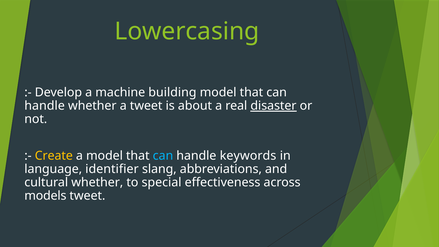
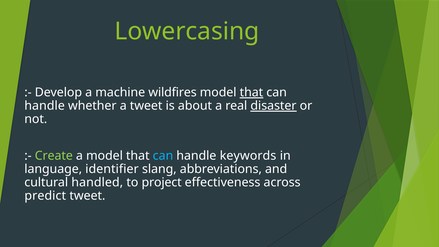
building: building -> wildfires (173, 92)
that underline: none -> present (251, 92)
Create colour: yellow -> light green (54, 156)
cultural whether: whether -> handled (97, 182)
special: special -> project (162, 182)
models: models -> predict (45, 196)
